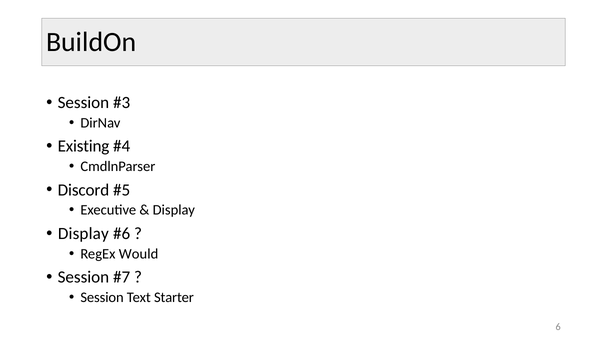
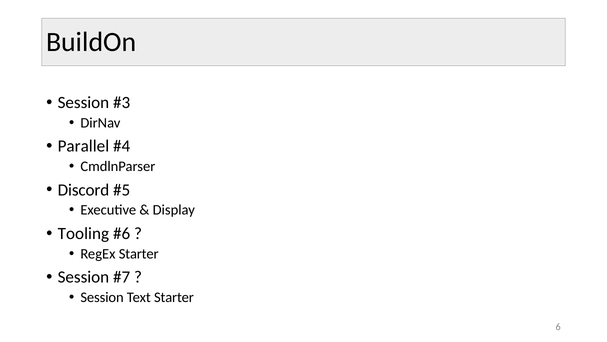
Existing: Existing -> Parallel (83, 146)
Display: Display -> Tooling (83, 233)
RegEx Would: Would -> Starter (139, 253)
